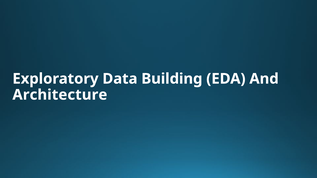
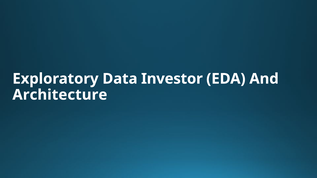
Building: Building -> Investor (172, 79)
